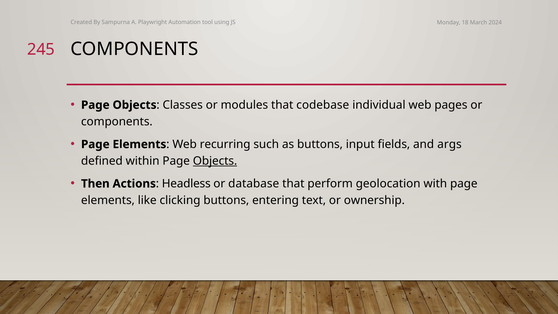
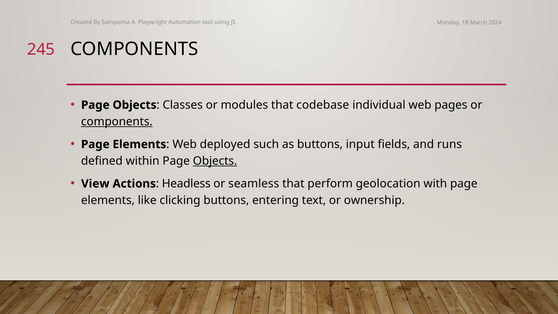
components underline: none -> present (117, 122)
recurring: recurring -> deployed (225, 144)
args: args -> runs (450, 144)
Then: Then -> View (95, 184)
database: database -> seamless (254, 184)
